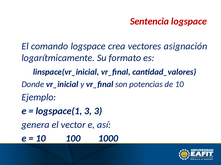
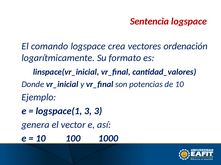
asignación: asignación -> ordenación (186, 46)
